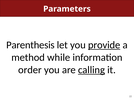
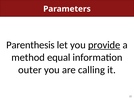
while: while -> equal (59, 58)
order: order -> outer (30, 70)
calling underline: present -> none (91, 70)
